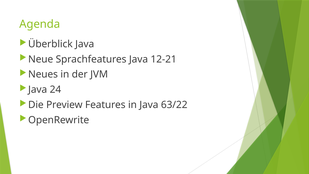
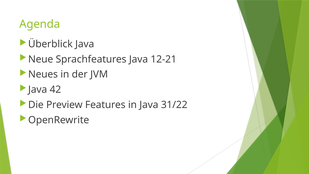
24: 24 -> 42 (55, 90)
63/22: 63/22 -> 31/22 (174, 105)
